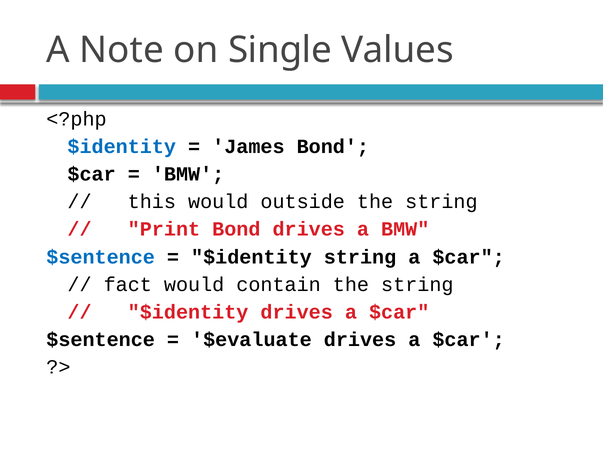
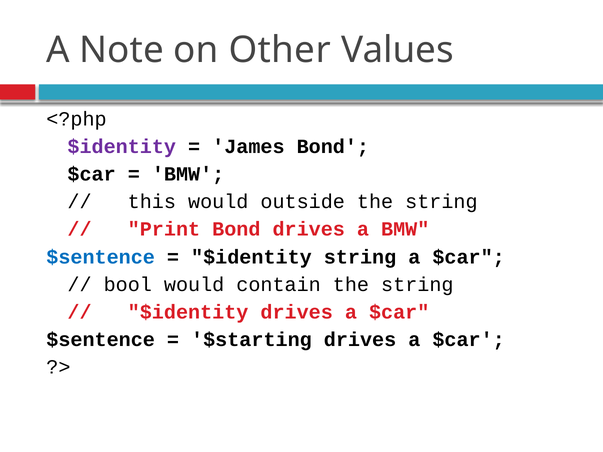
Single: Single -> Other (280, 50)
$identity colour: blue -> purple (122, 147)
fact: fact -> bool (128, 285)
$evaluate: $evaluate -> $starting (251, 340)
